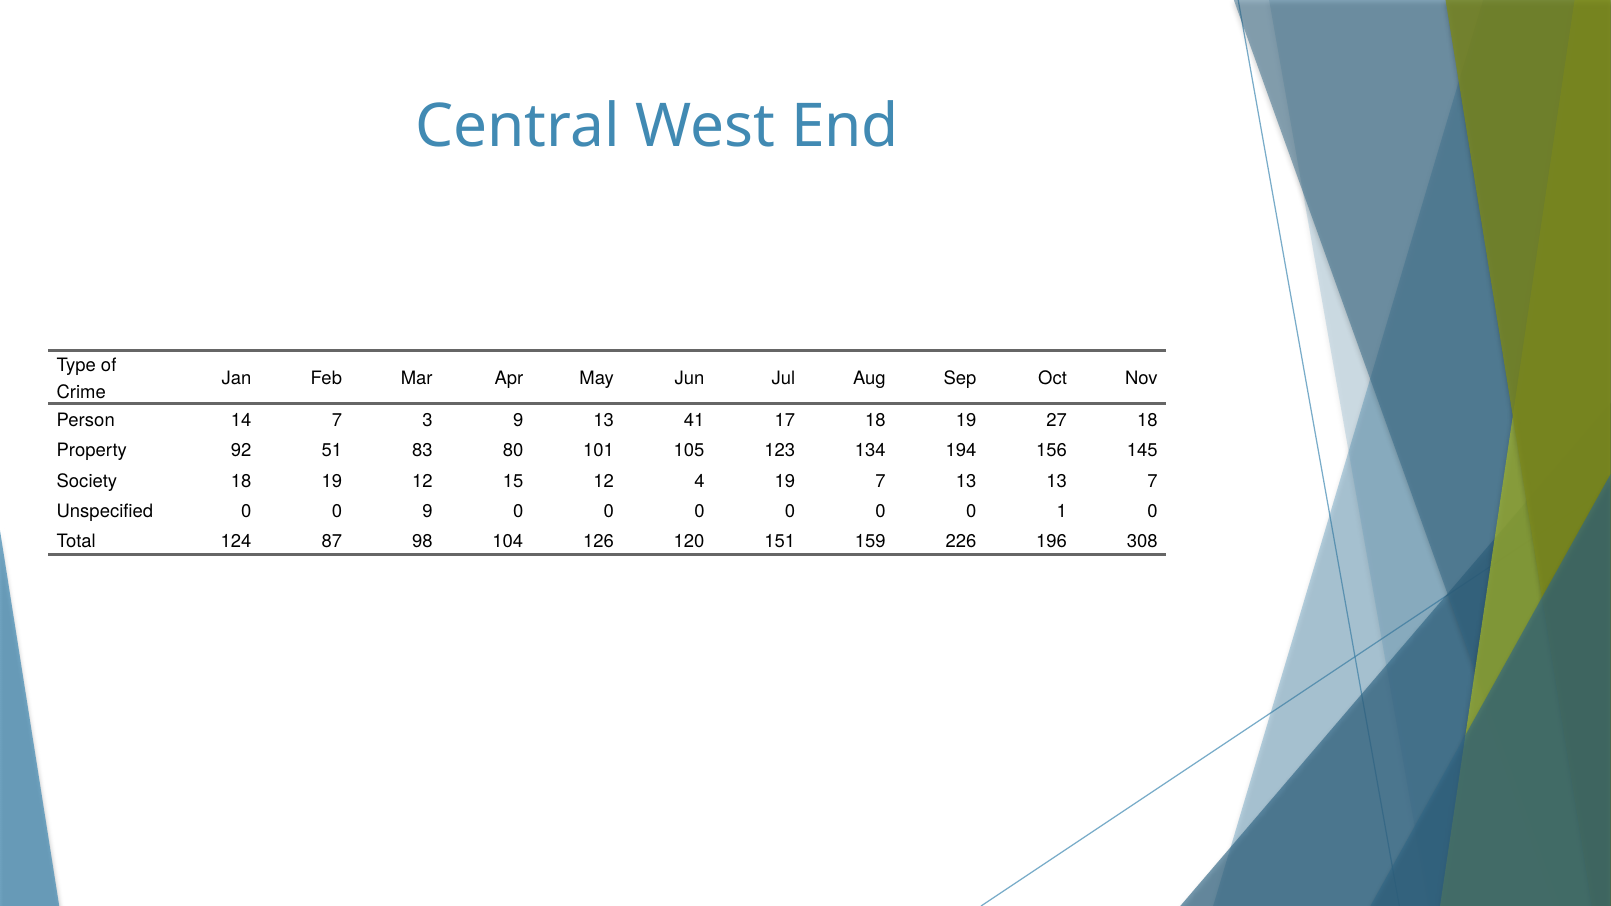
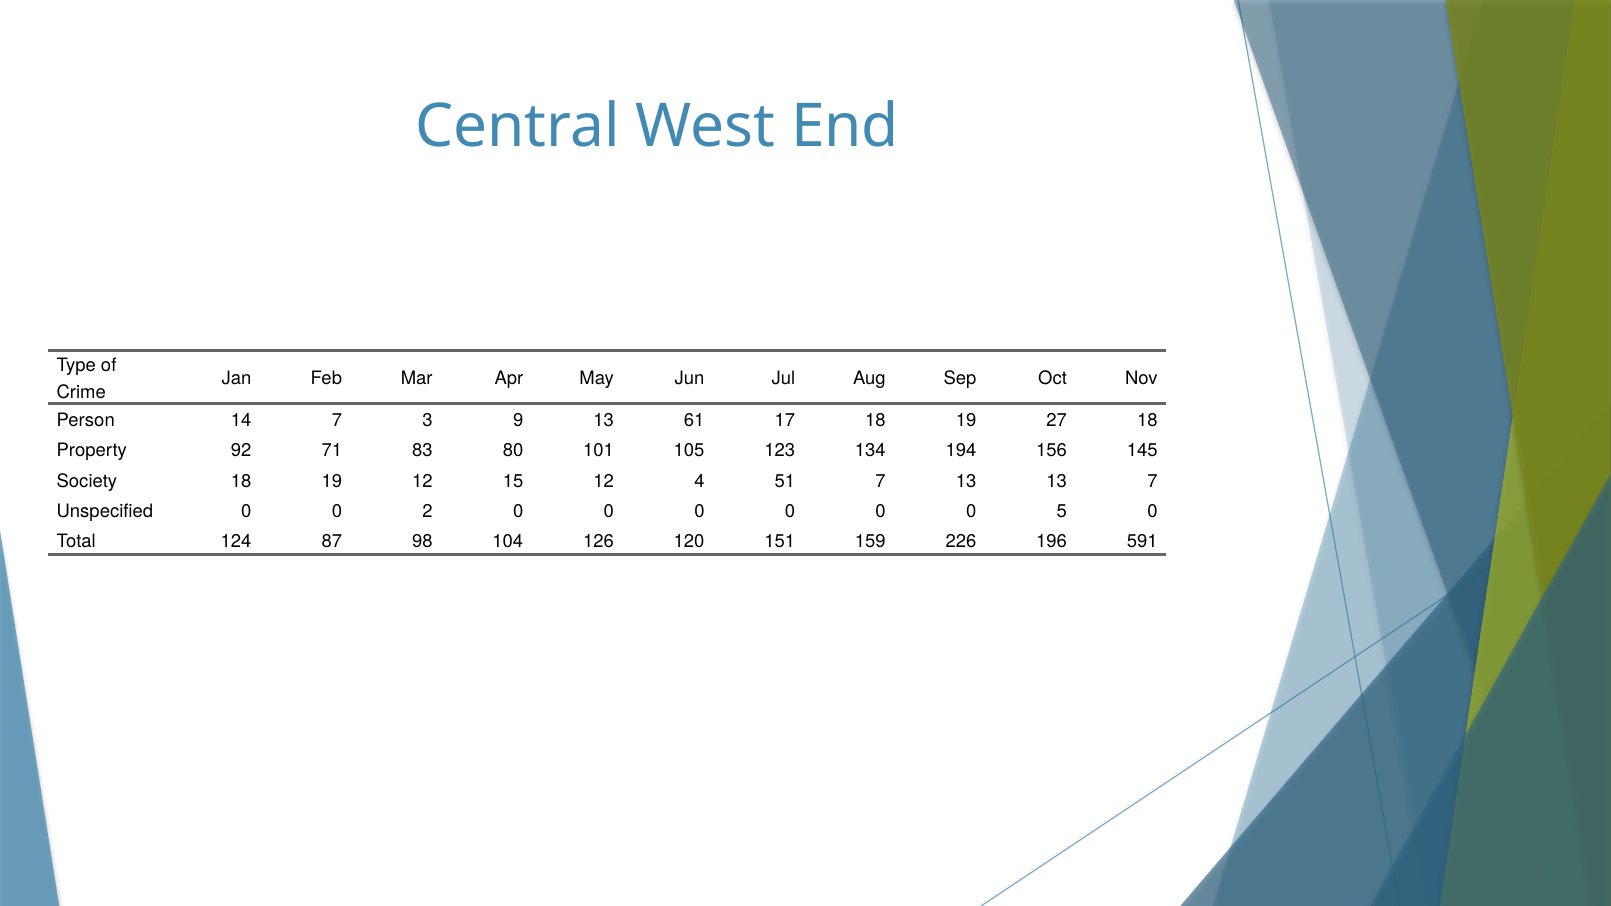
41: 41 -> 61 (694, 421)
51: 51 -> 71 (332, 451)
4 19: 19 -> 51 (785, 481)
0 9: 9 -> 2 (428, 511)
1: 1 -> 5 (1062, 511)
308: 308 -> 591 (1142, 542)
